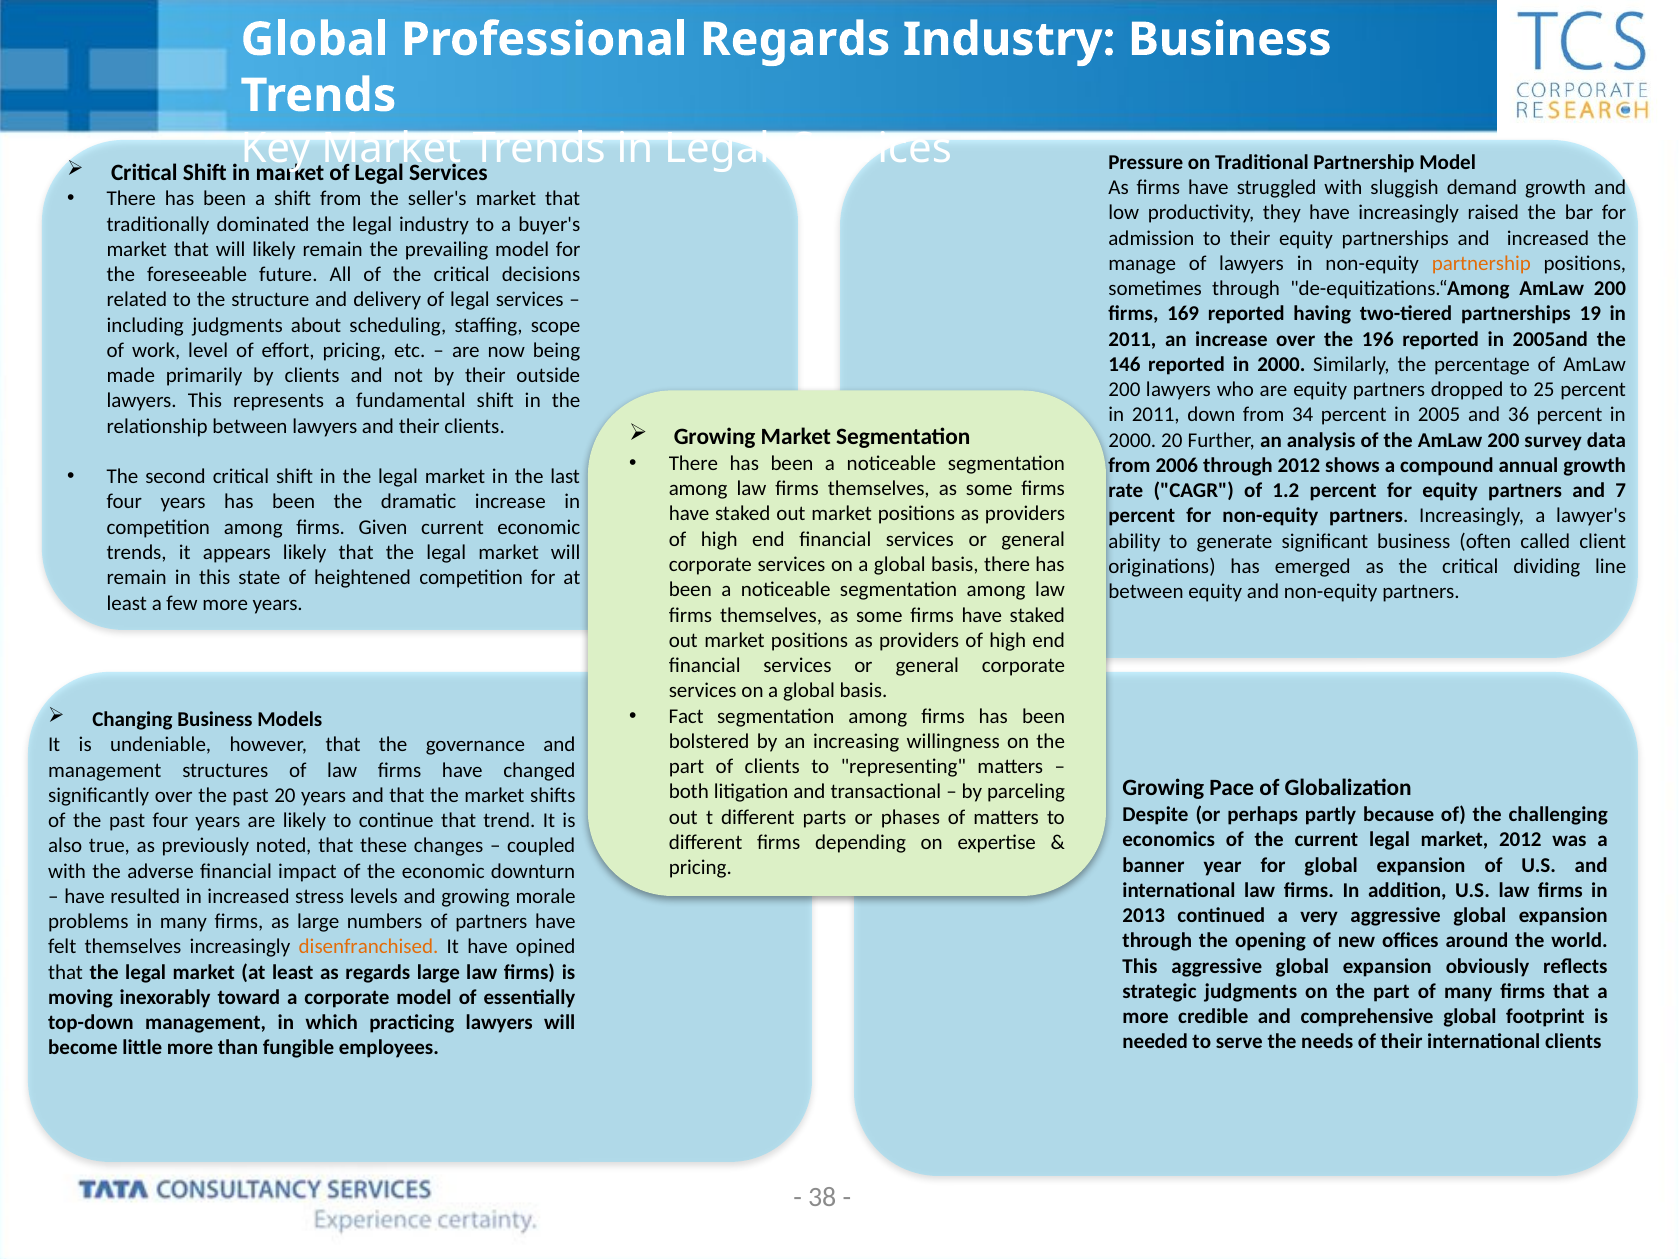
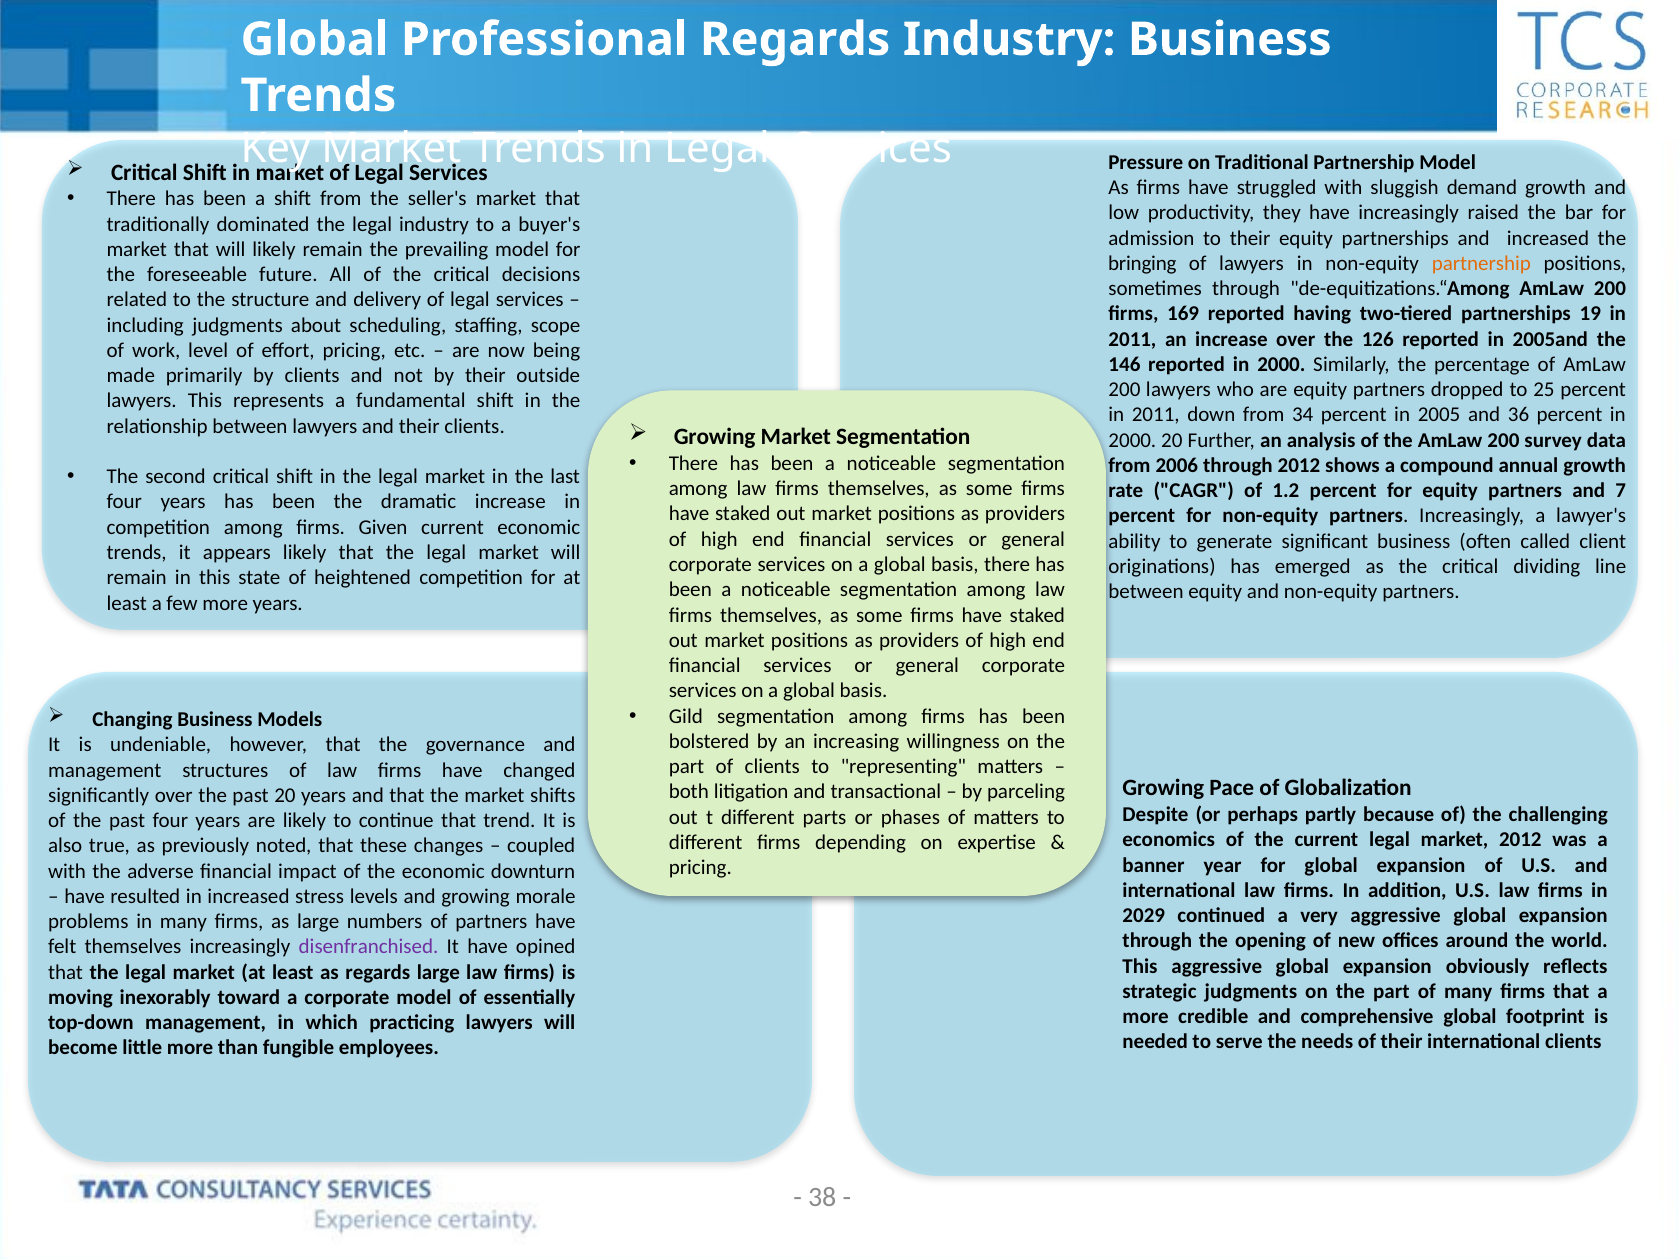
manage: manage -> bringing (1142, 263)
196: 196 -> 126 (1378, 339)
Fact: Fact -> Gild (686, 716)
2013: 2013 -> 2029 (1144, 916)
disenfranchised colour: orange -> purple (369, 947)
